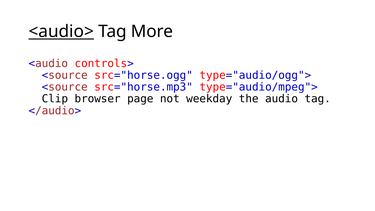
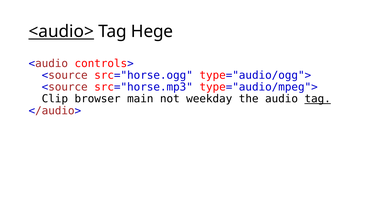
More: More -> Hege (152, 32)
page: page -> main (140, 99)
tag underline: none -> present (318, 99)
